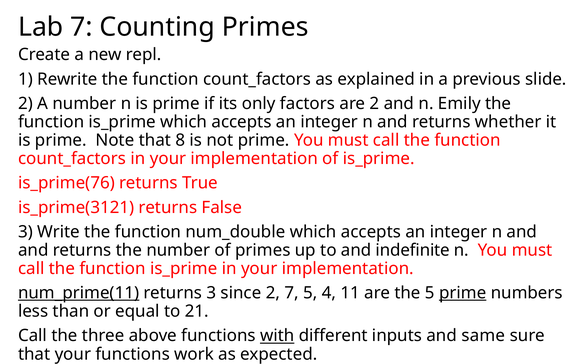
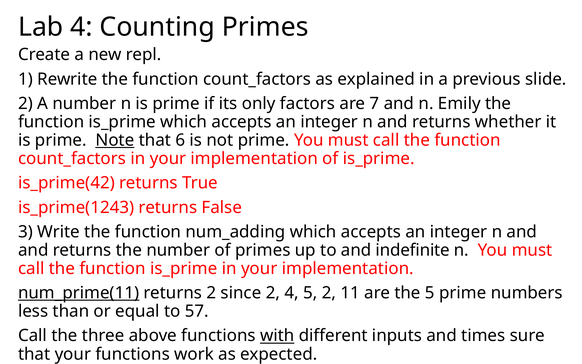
Lab 7: 7 -> 4 (81, 27)
are 2: 2 -> 7 (374, 103)
Note underline: none -> present (115, 140)
8: 8 -> 6 (180, 140)
is_prime(76: is_prime(76 -> is_prime(42 (66, 183)
is_prime(3121: is_prime(3121 -> is_prime(1243 (76, 207)
num_double: num_double -> num_adding (235, 232)
returns 3: 3 -> 2 (211, 293)
2 7: 7 -> 4 (292, 293)
5 4: 4 -> 2 (329, 293)
prime underline: present -> none (463, 293)
21: 21 -> 57 (197, 311)
same: same -> times (483, 335)
